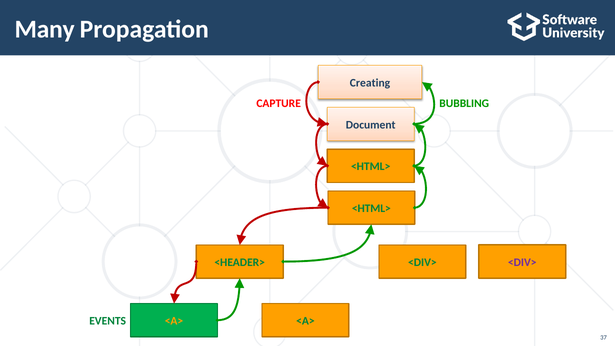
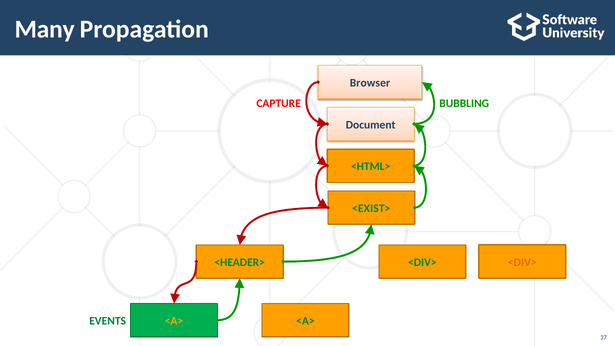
Creating: Creating -> Browser (370, 83)
<HTML>: <HTML> -> <EXIST> (371, 208)
<DIV> colour: purple -> orange (522, 262)
